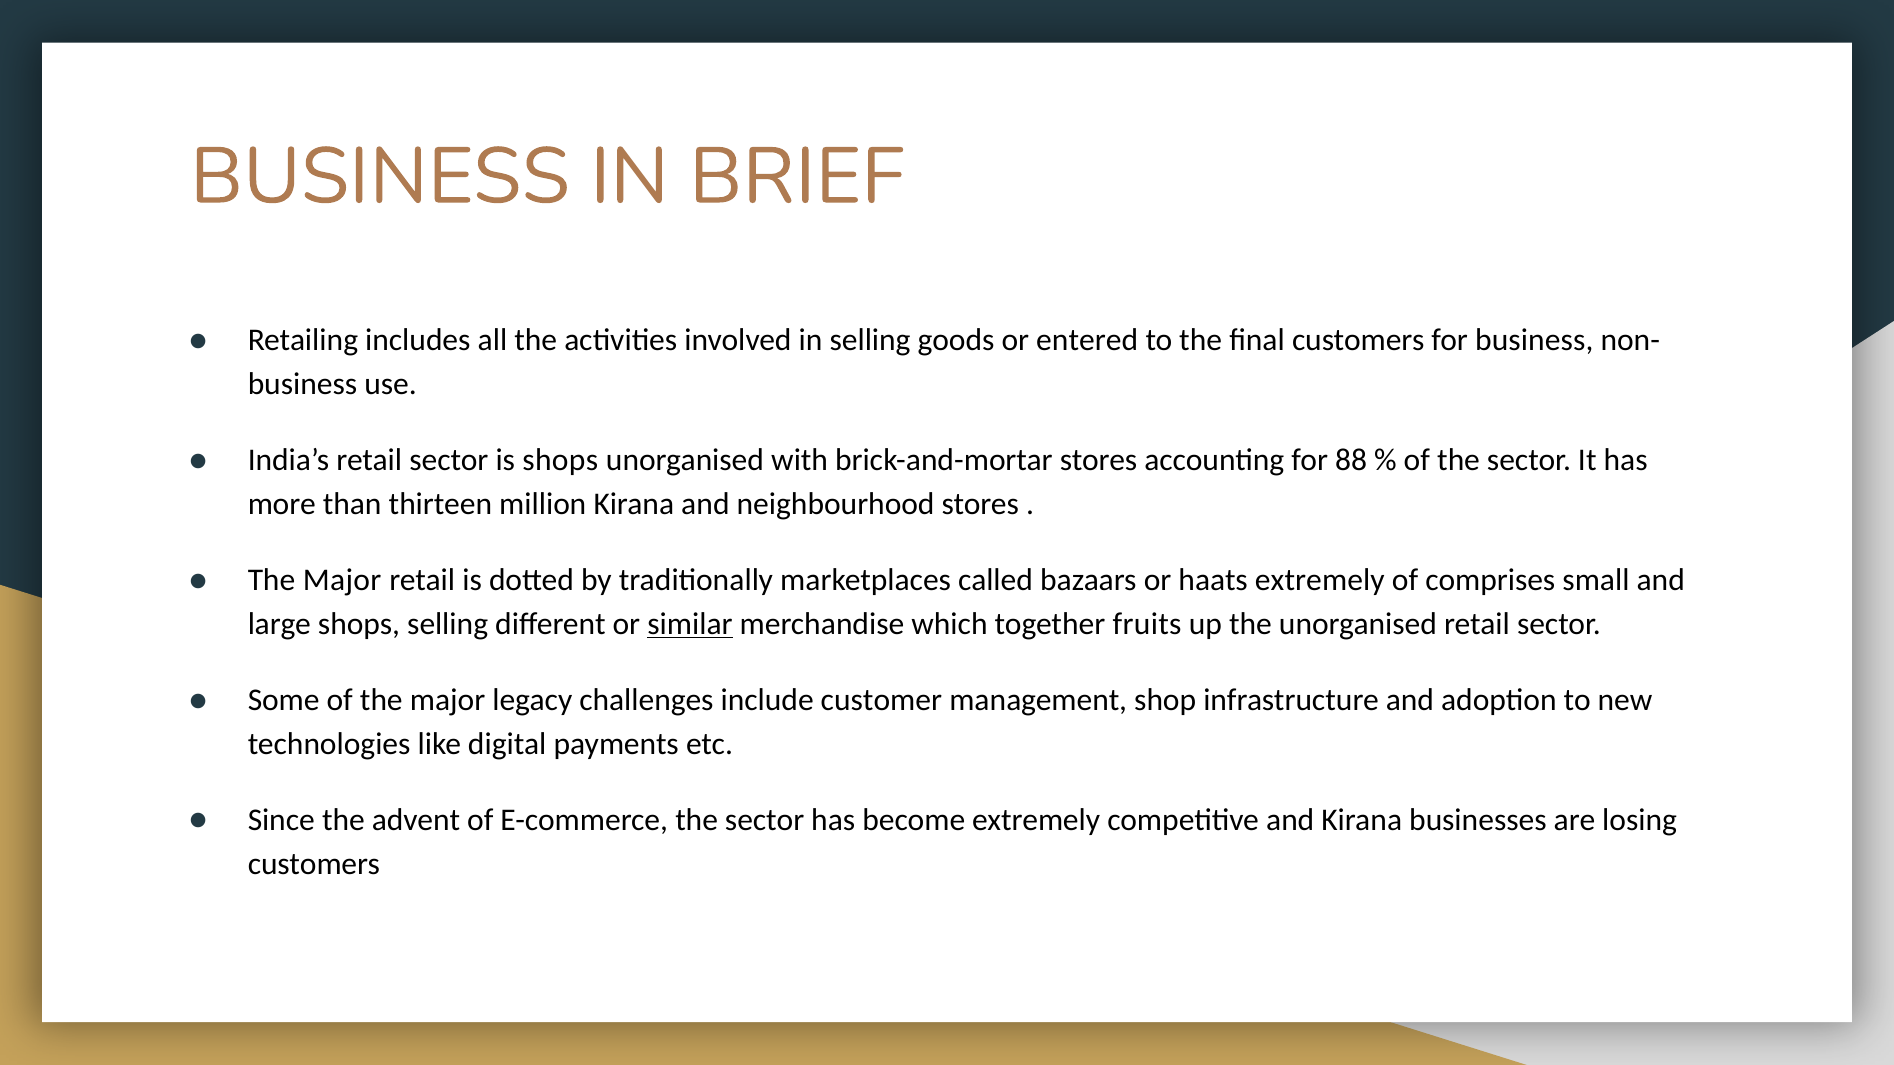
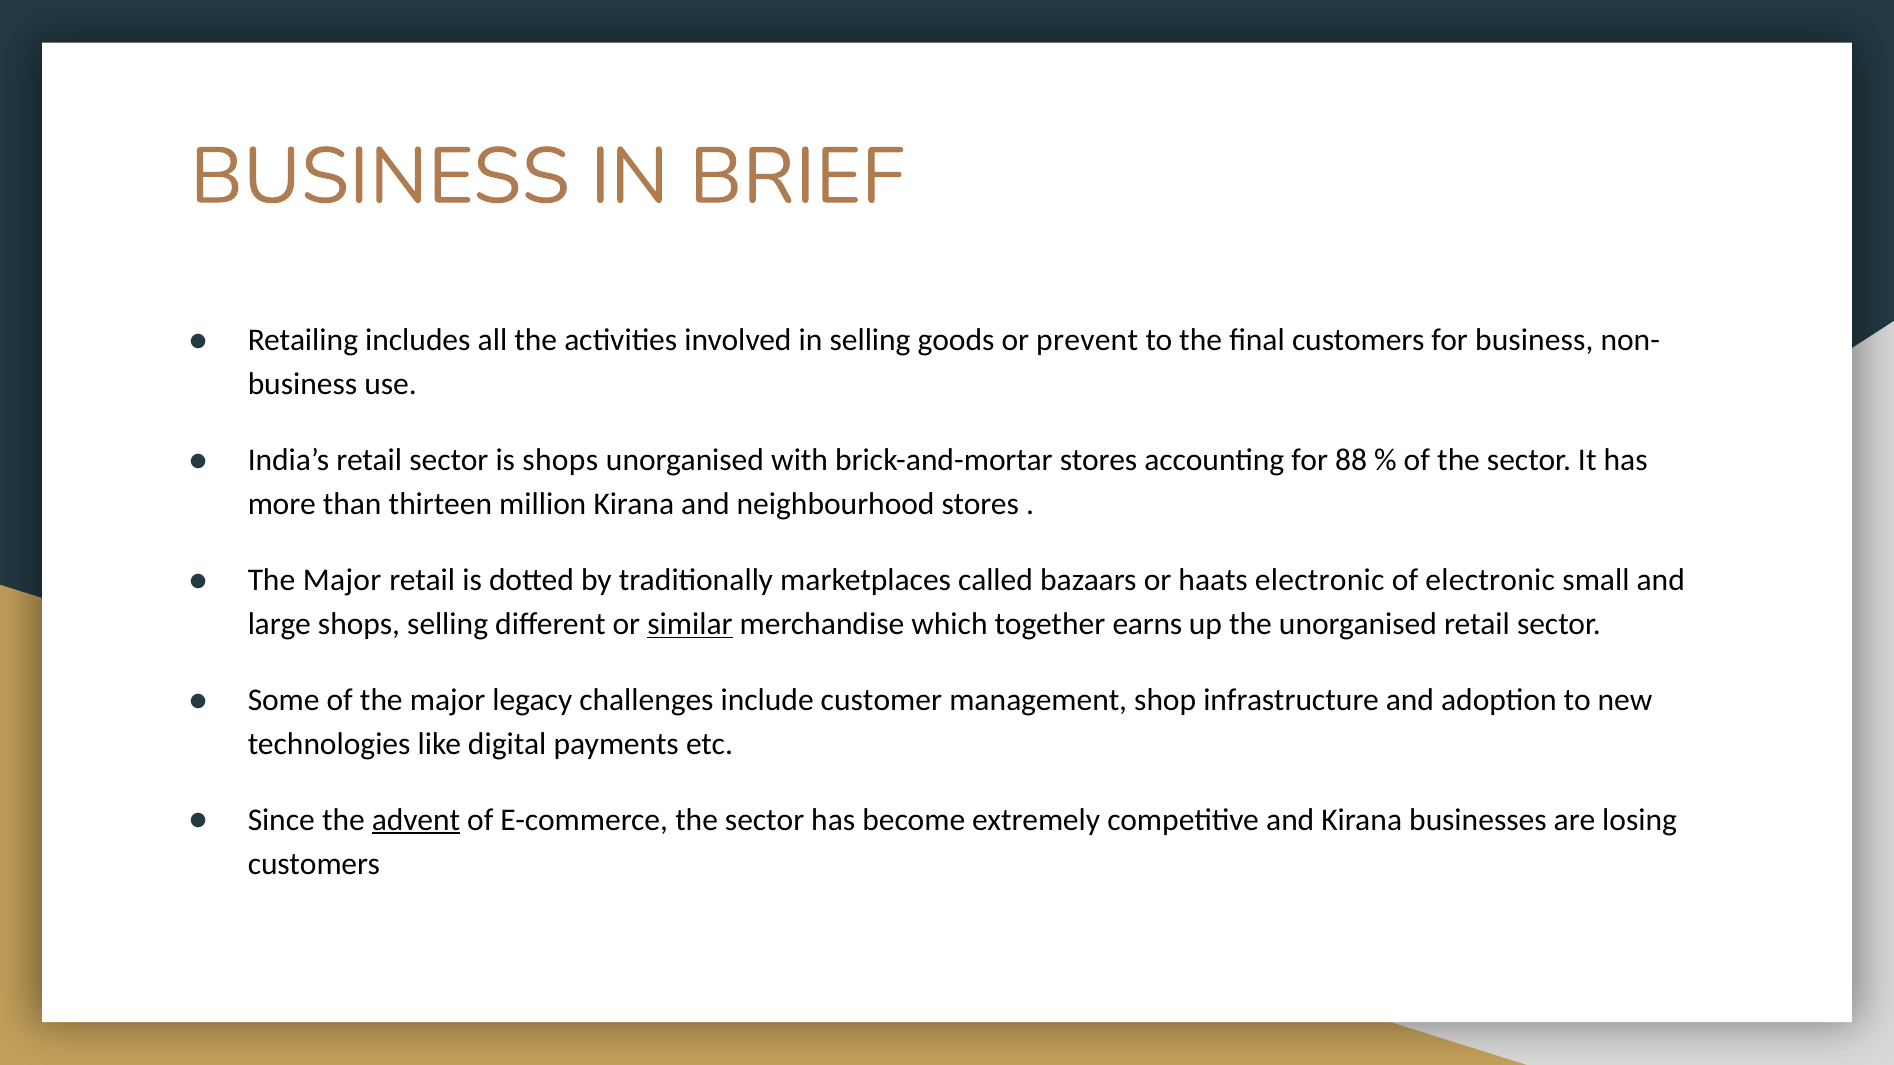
entered: entered -> prevent (1087, 340)
haats extremely: extremely -> electronic (1320, 580)
of comprises: comprises -> electronic (1490, 580)
fruits: fruits -> earns (1147, 624)
advent underline: none -> present (416, 820)
